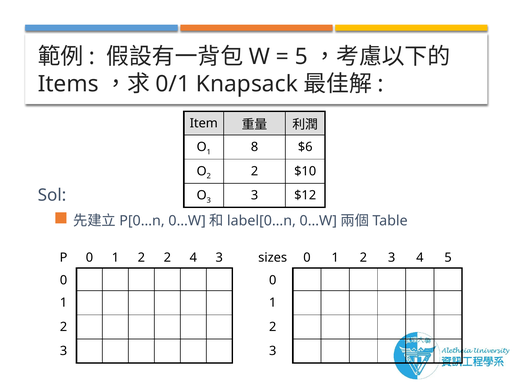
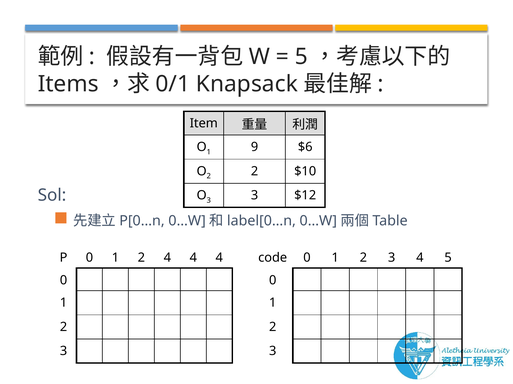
8: 8 -> 9 (255, 147)
1 2 2: 2 -> 4 (167, 258)
3: 3 -> 4 (219, 258)
sizes: sizes -> code (273, 258)
